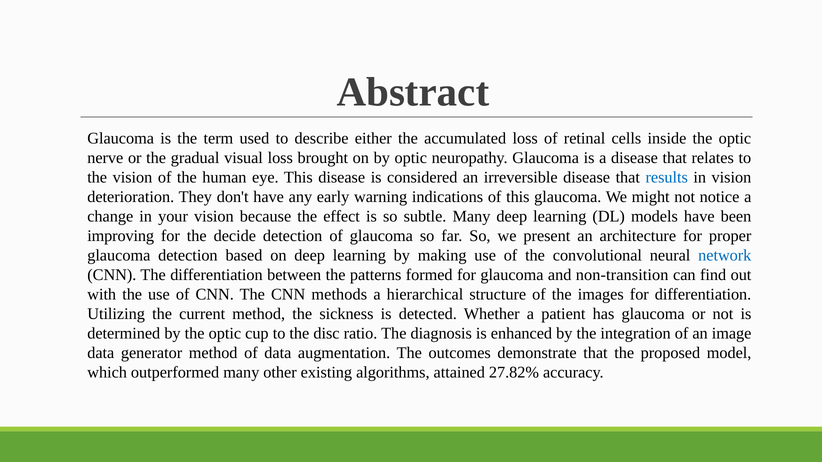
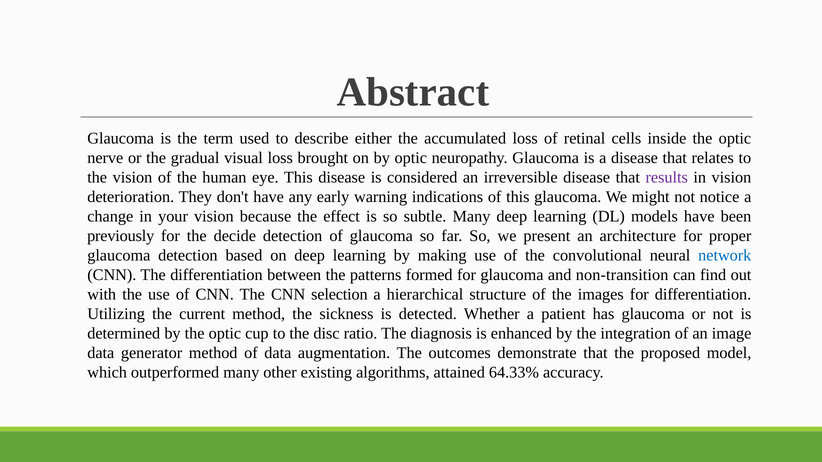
results colour: blue -> purple (667, 177)
improving: improving -> previously (121, 236)
methods: methods -> selection (339, 295)
27.82%: 27.82% -> 64.33% (514, 373)
